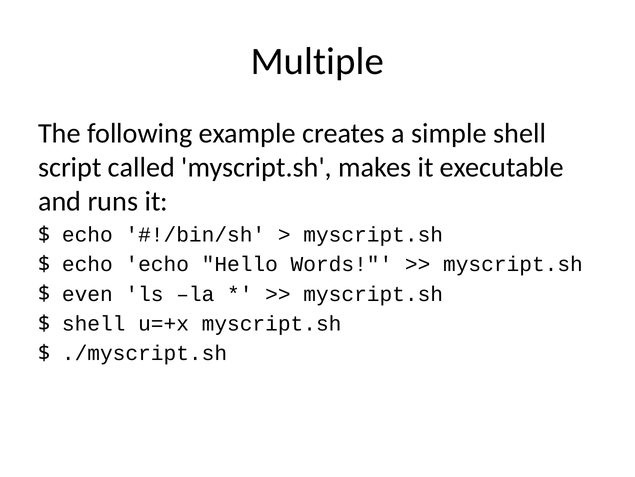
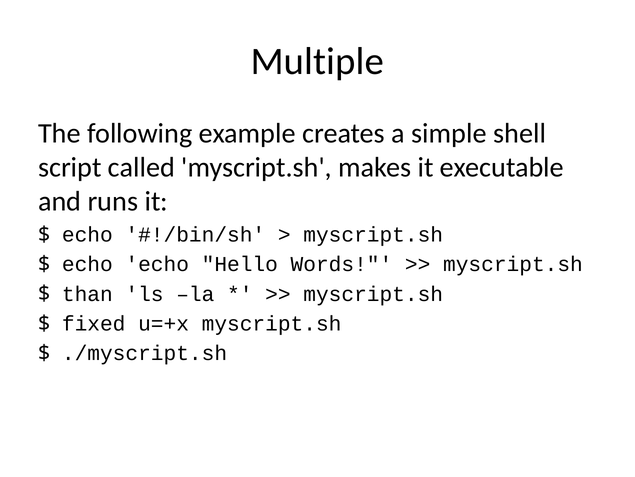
even: even -> than (87, 294)
shell: shell -> fixed (94, 323)
